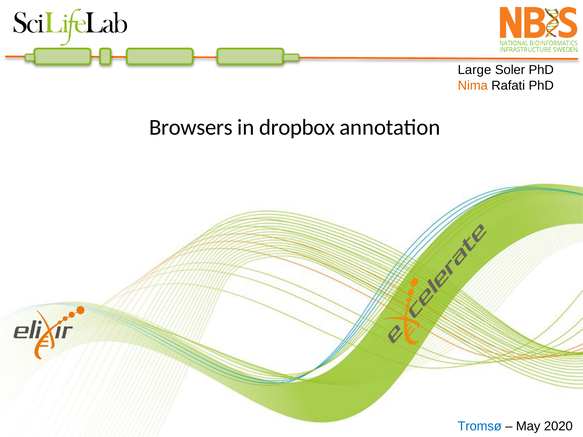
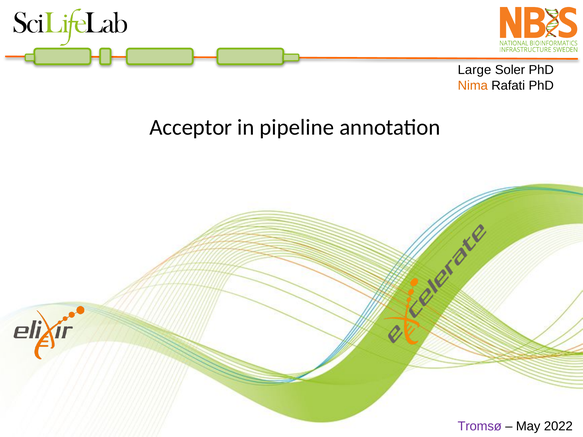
Browsers: Browsers -> Acceptor (191, 128)
dropbox: dropbox -> pipeline (297, 128)
Tromsø colour: blue -> purple (480, 426)
2020: 2020 -> 2022 (558, 426)
